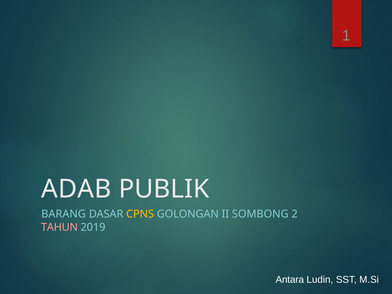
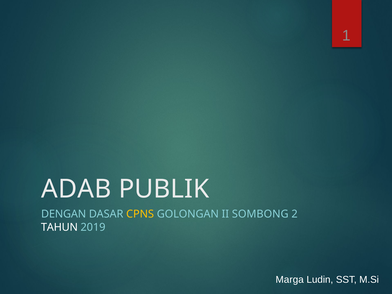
BARANG: BARANG -> DENGAN (64, 214)
TAHUN colour: pink -> white (59, 227)
Antara: Antara -> Marga (290, 280)
